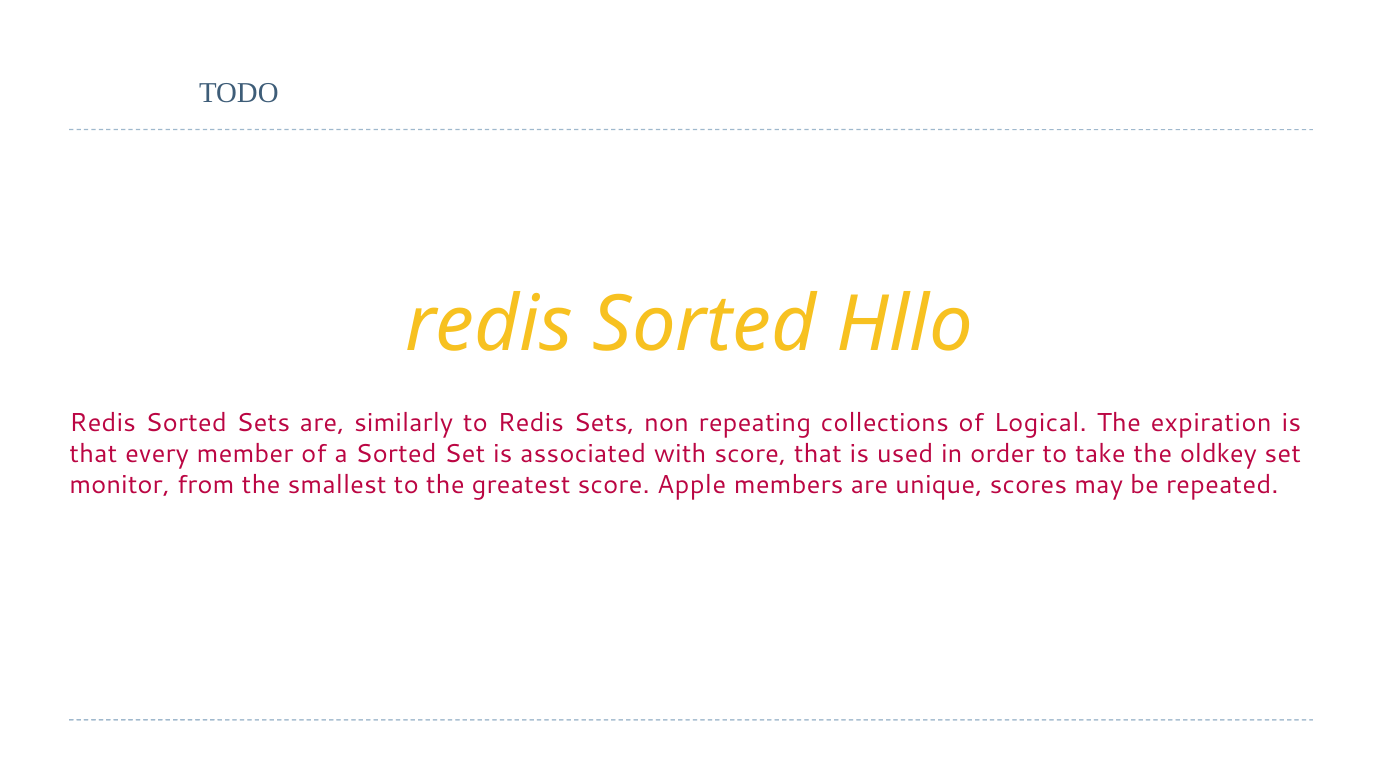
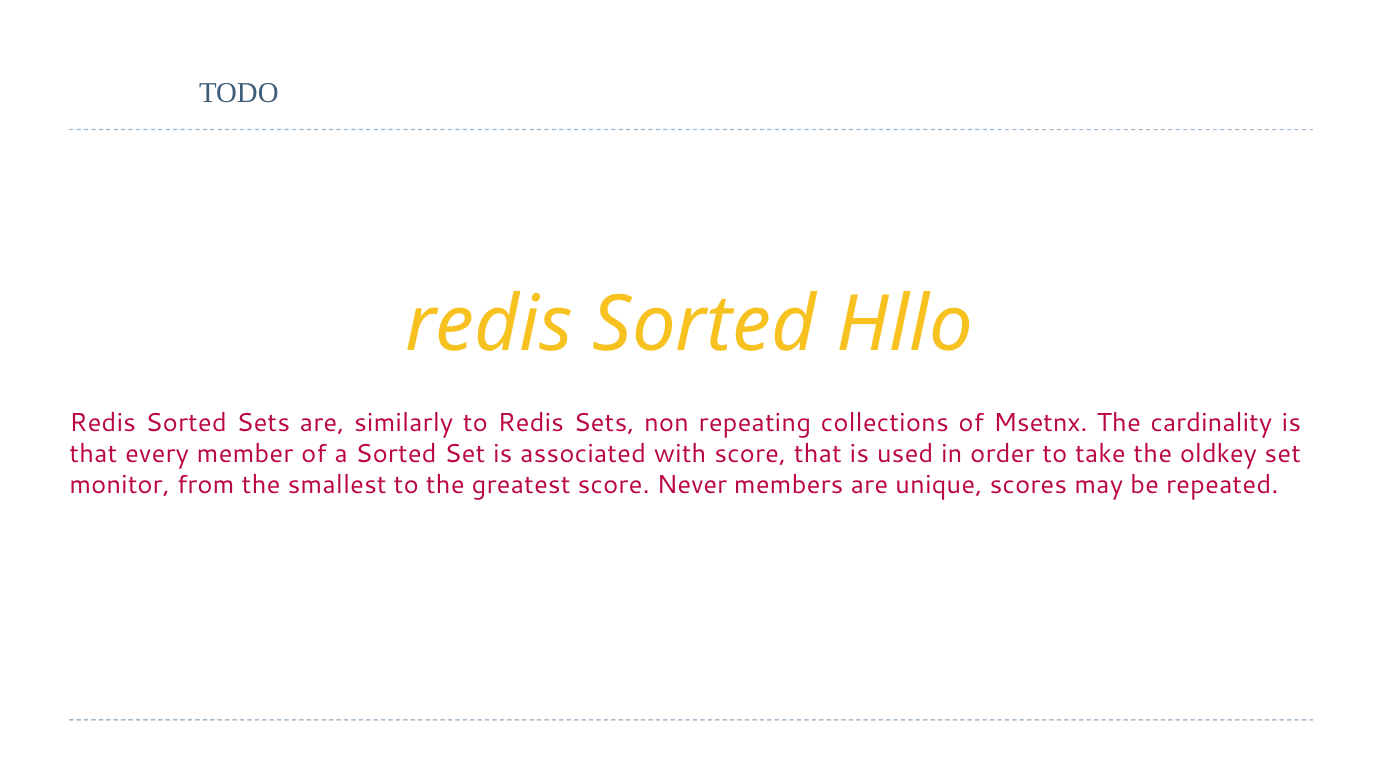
Logical: Logical -> Msetnx (1040, 423)
expiration: expiration -> cardinality (1211, 423)
Apple: Apple -> Never (692, 485)
